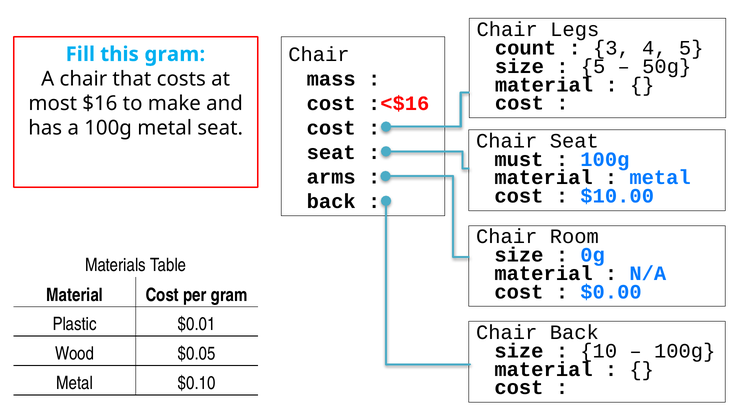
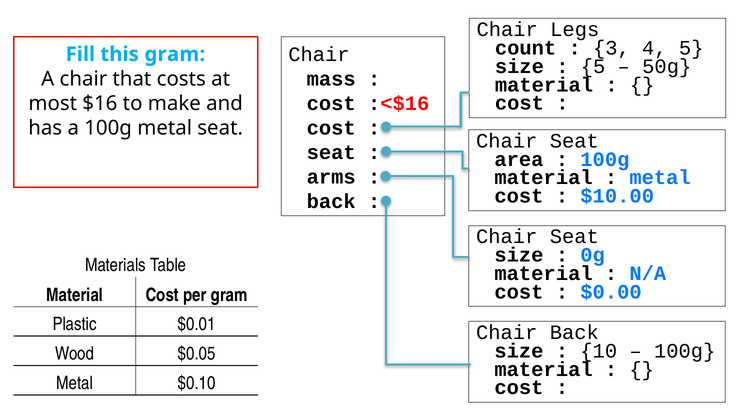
must: must -> area (519, 159)
Room: Room -> Seat (574, 236)
